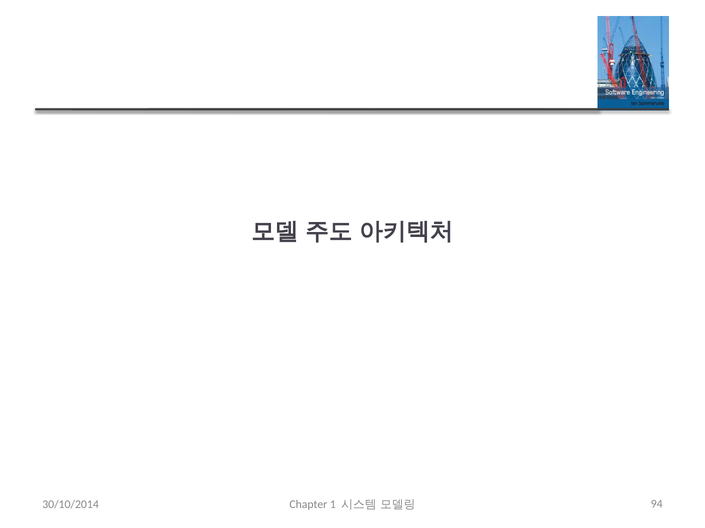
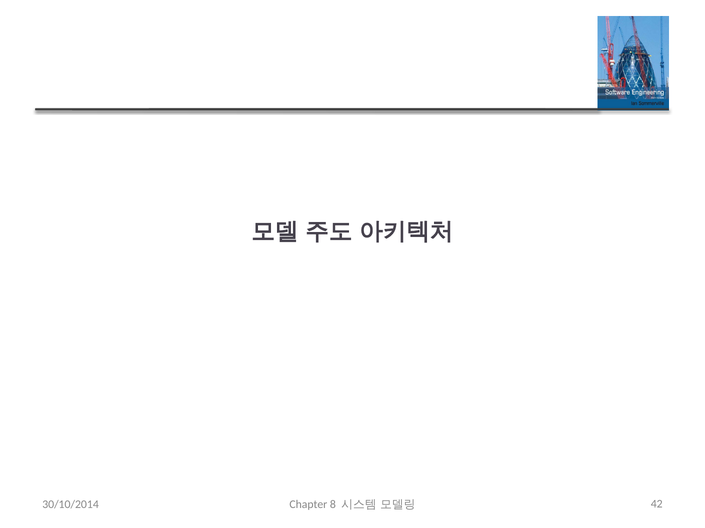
1: 1 -> 8 (333, 505)
94: 94 -> 42 (657, 505)
